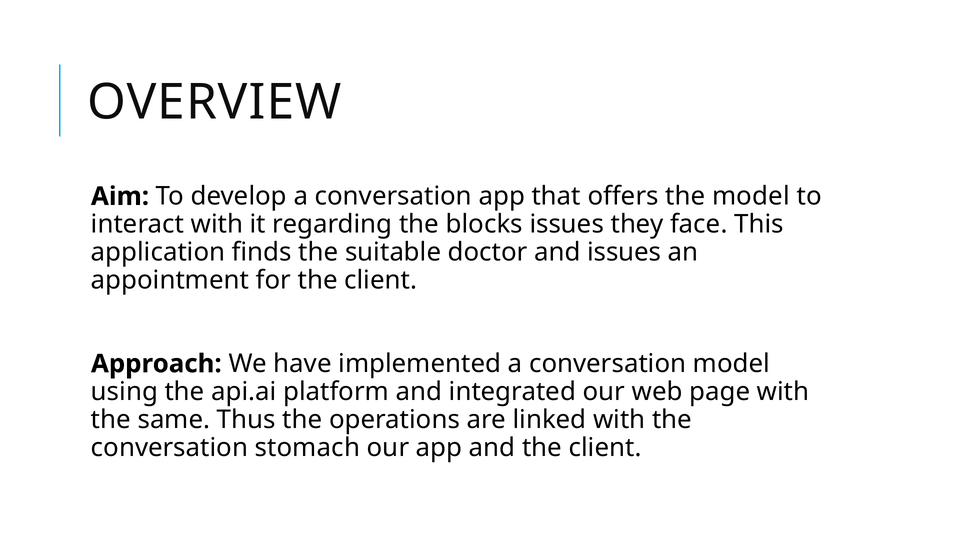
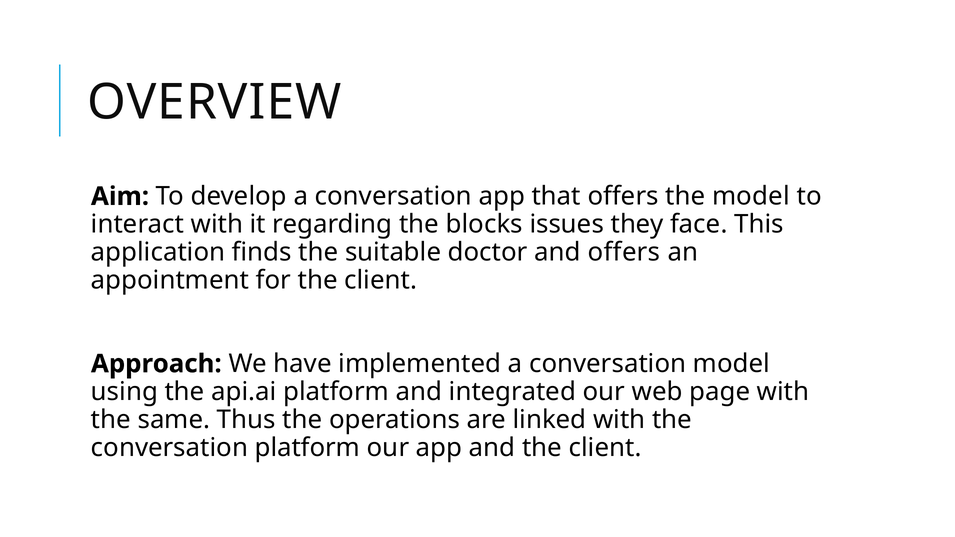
and issues: issues -> offers (624, 252)
conversation stomach: stomach -> platform (307, 448)
